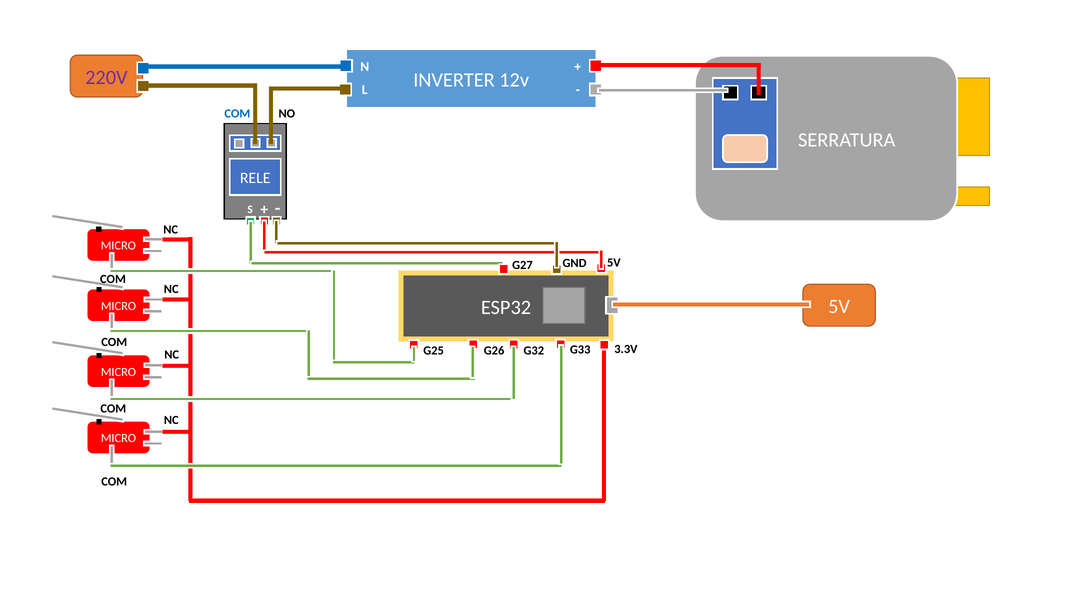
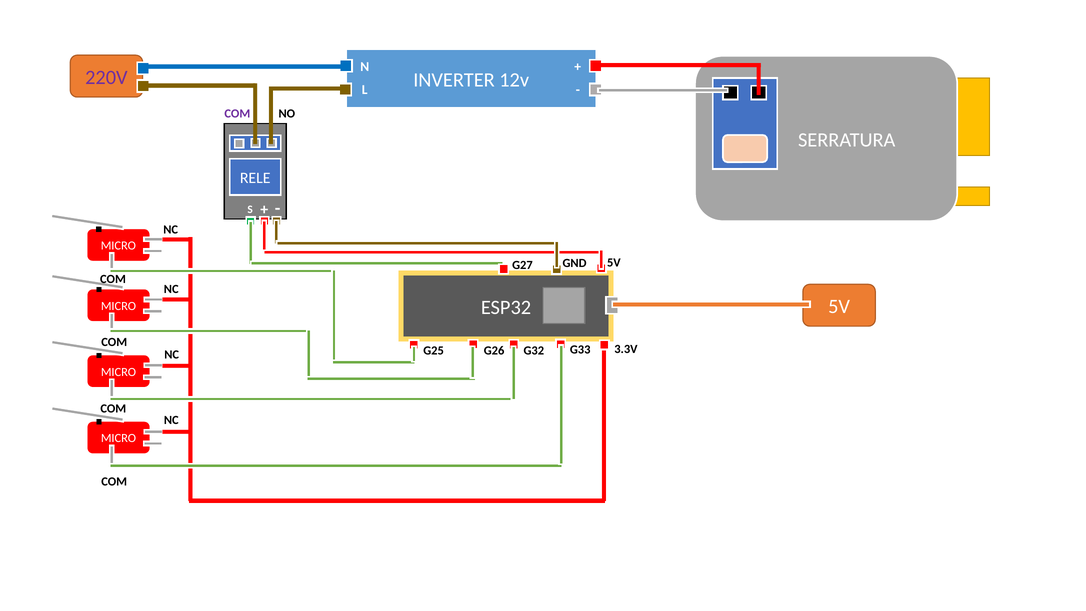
COM colour: blue -> purple (237, 114)
